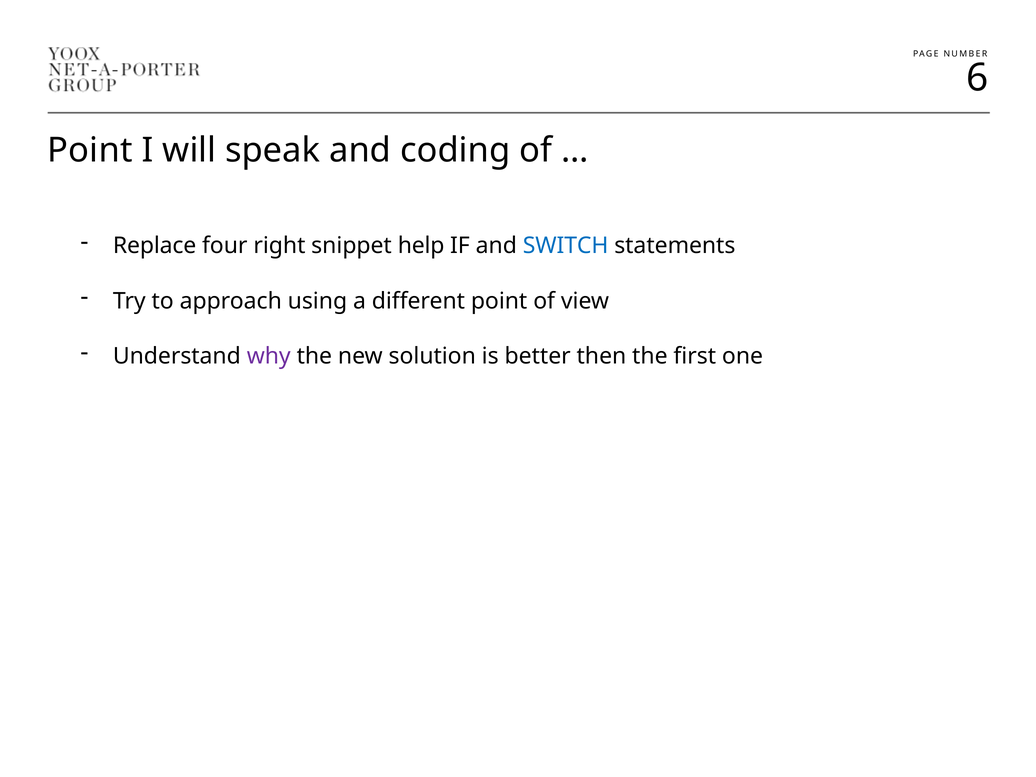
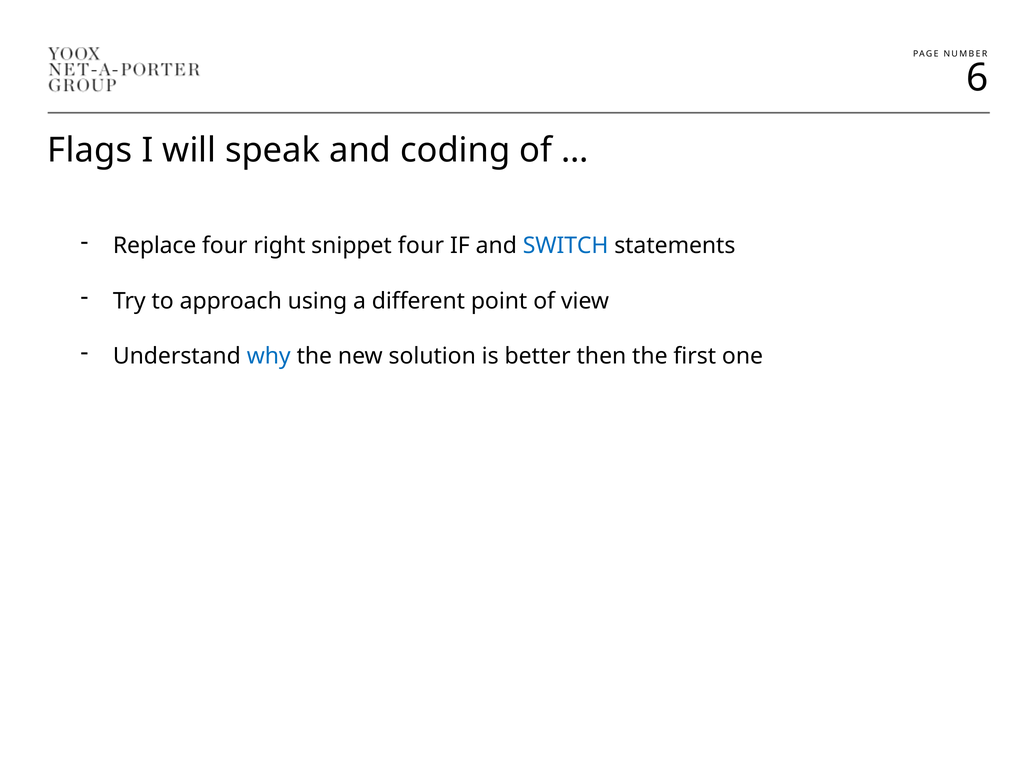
Point: Point -> Flags (90, 150)
snippet help: help -> four (421, 246)
why colour: purple -> blue (269, 356)
